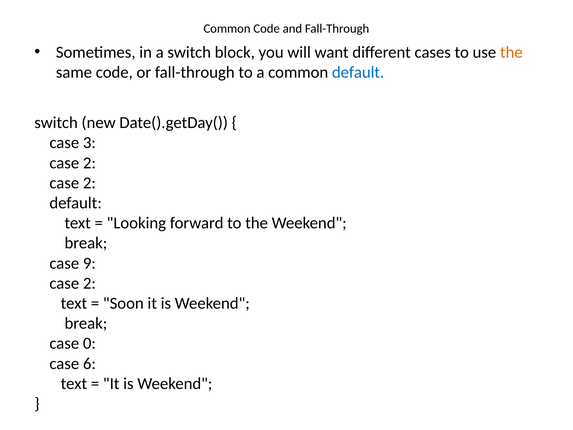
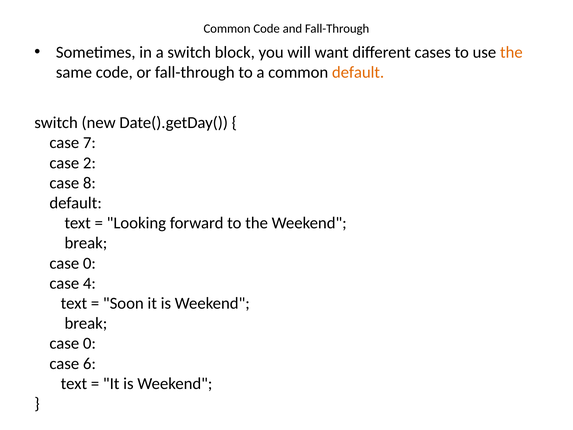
default colour: blue -> orange (358, 72)
3: 3 -> 7 (89, 143)
2: 2 -> 8 (89, 183)
9: 9 -> 0 (89, 263)
2: 2 -> 4 (89, 283)
